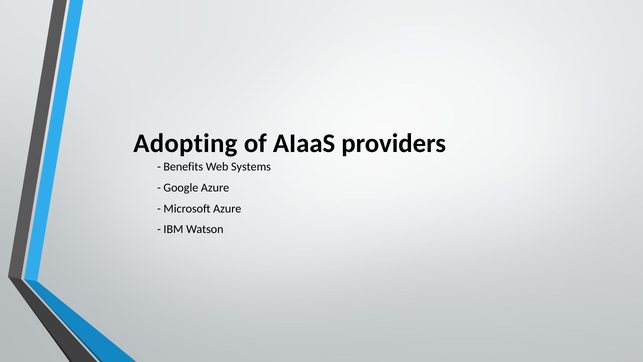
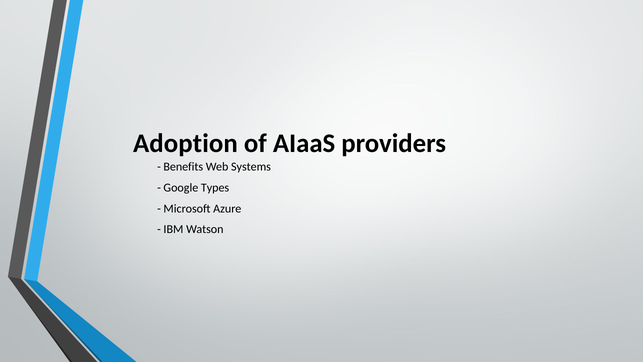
Adopting: Adopting -> Adoption (185, 143)
Google Azure: Azure -> Types (215, 188)
